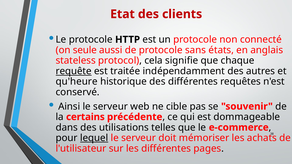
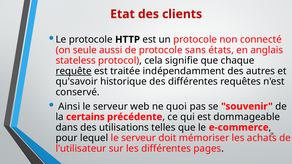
qu'heure: qu'heure -> qu'savoir (77, 82)
cible: cible -> quoi (177, 107)
lequel underline: present -> none (94, 138)
